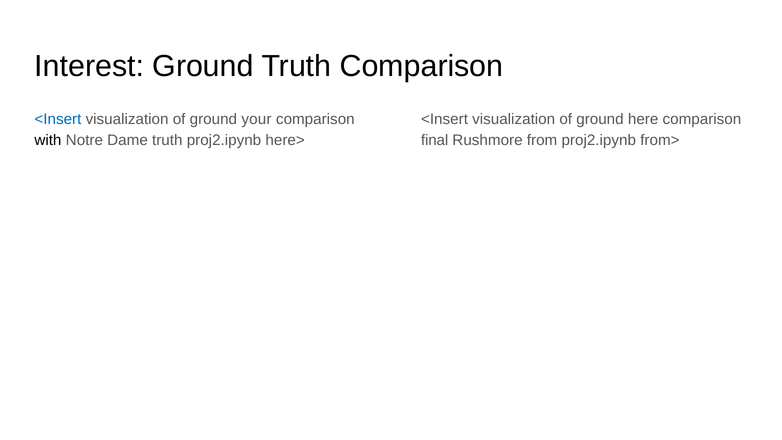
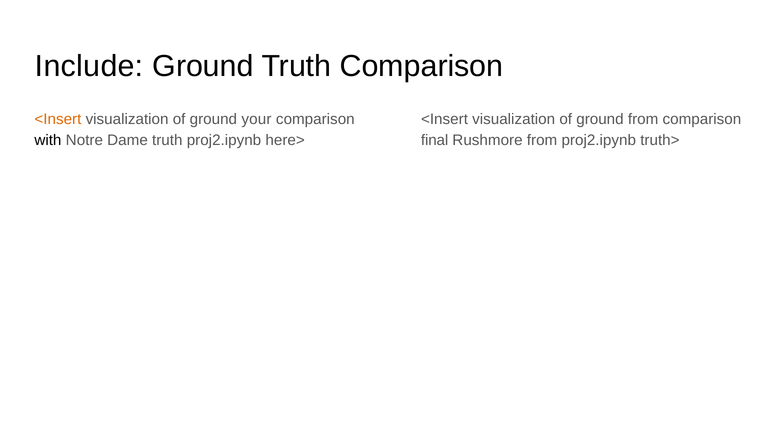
Interest: Interest -> Include (89, 66)
<Insert colour: blue -> orange (58, 119)
ground here: here -> from (643, 119)
from>: from> -> truth> (660, 140)
